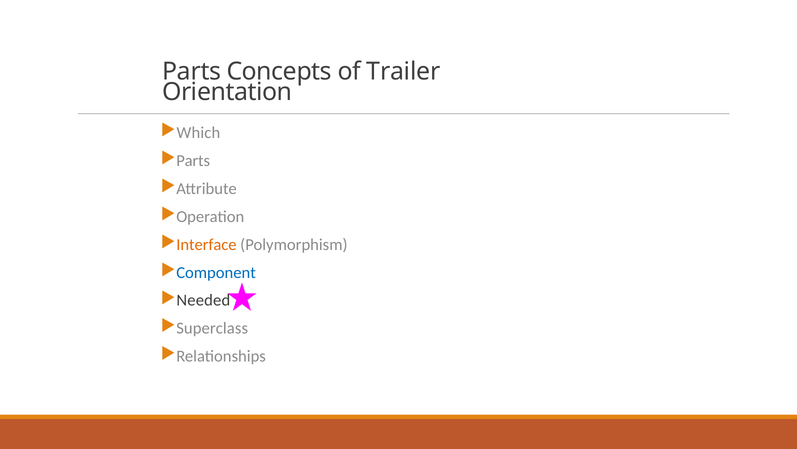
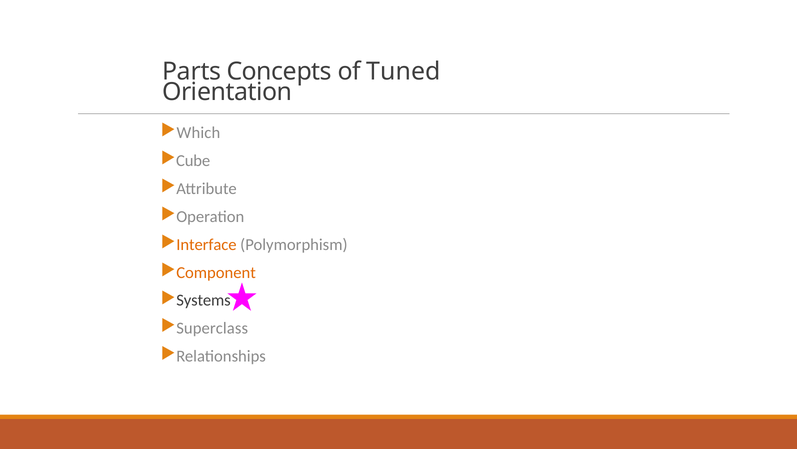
Trailer: Trailer -> Tuned (403, 72)
Parts: Parts -> Cube (193, 160)
Component colour: blue -> orange (216, 272)
Needed: Needed -> Systems (203, 300)
